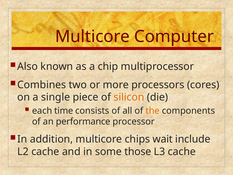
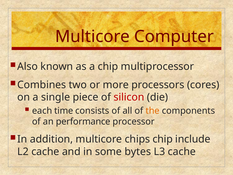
silicon colour: orange -> red (129, 97)
chips wait: wait -> chip (163, 139)
those: those -> bytes (138, 151)
